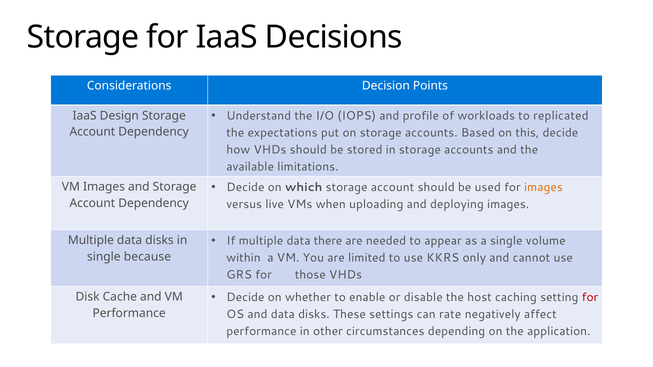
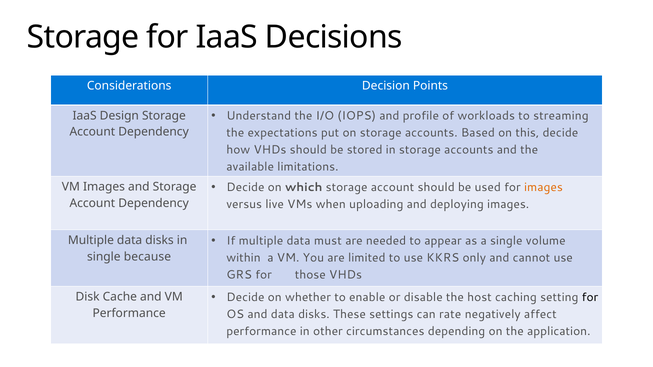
replicated: replicated -> streaming (561, 116)
there: there -> must (328, 241)
for colour: red -> black (590, 298)
